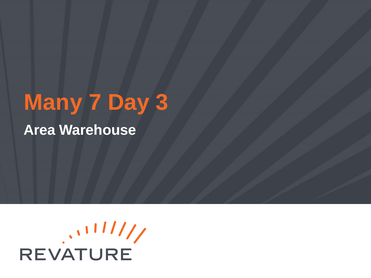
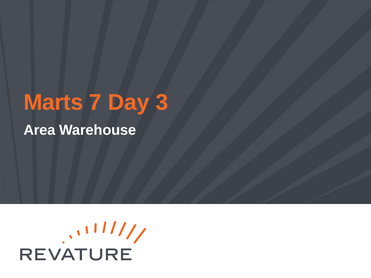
Many: Many -> Marts (53, 103)
